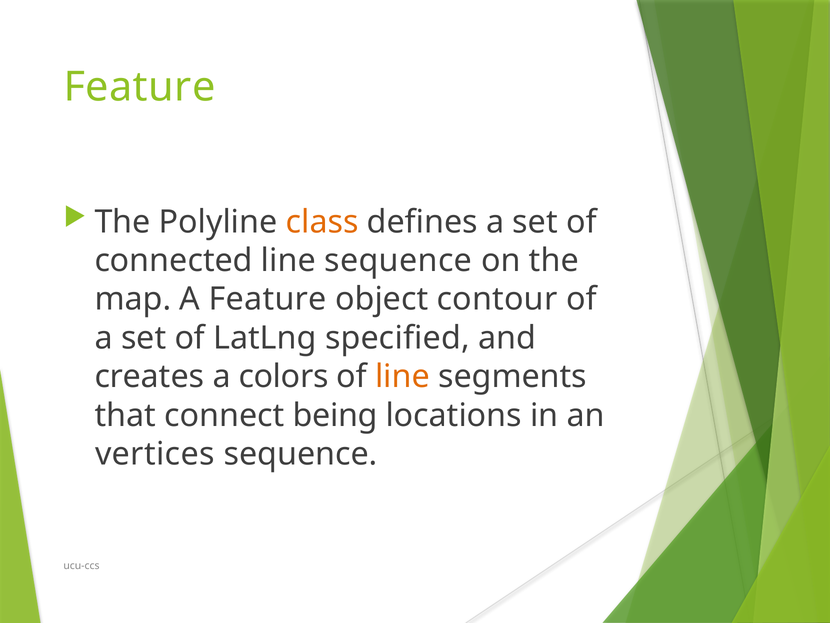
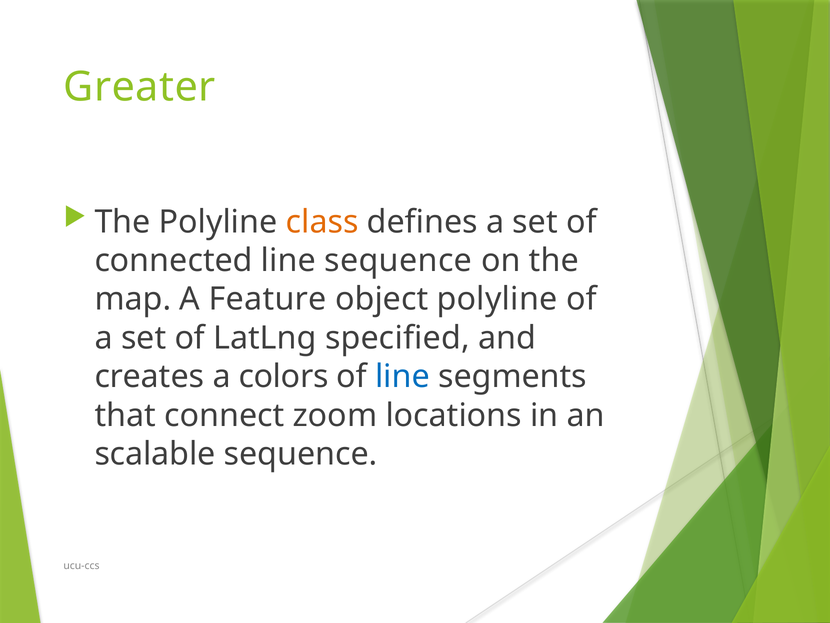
Feature: Feature -> Greater (139, 87)
object contour: contour -> polyline (497, 299)
line colour: orange -> blue (402, 376)
being: being -> zoom (335, 415)
vertices: vertices -> scalable (155, 454)
